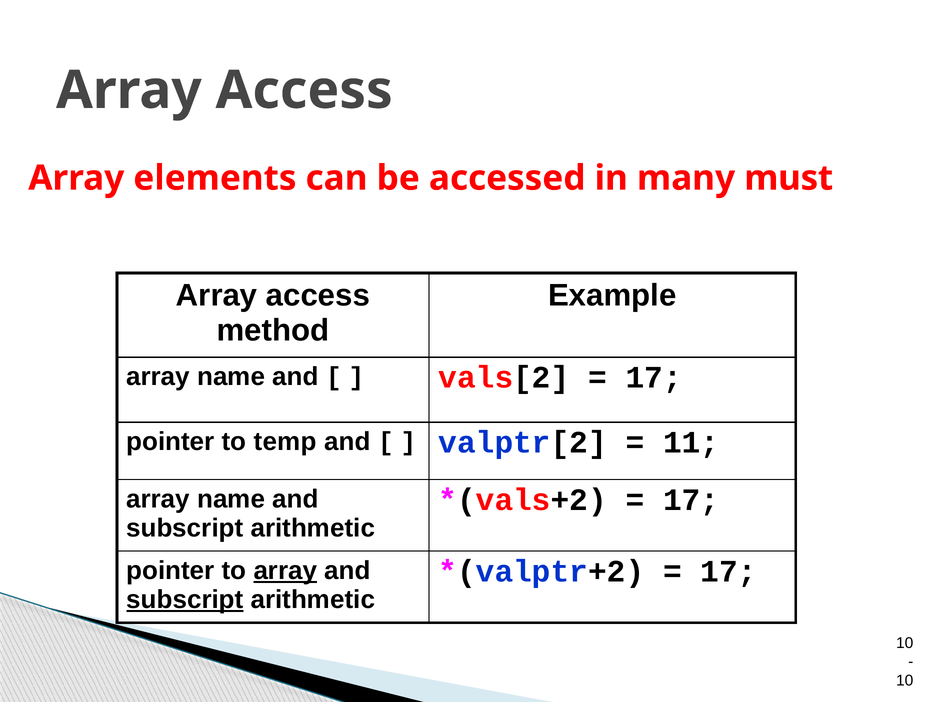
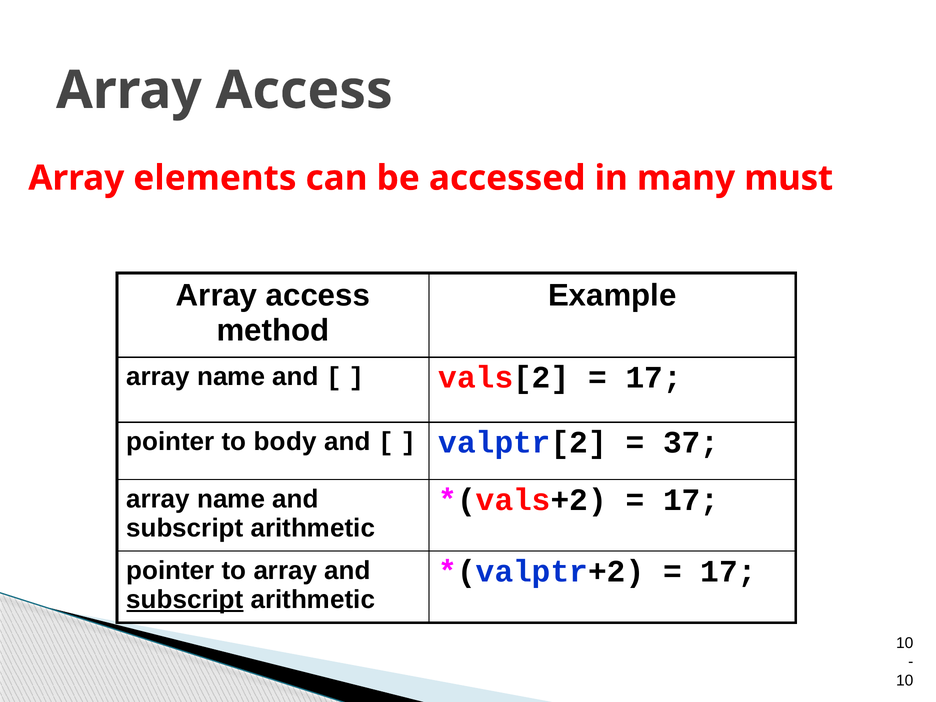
temp: temp -> body (285, 442)
11: 11 -> 37 (691, 443)
array underline: present -> none (285, 571)
